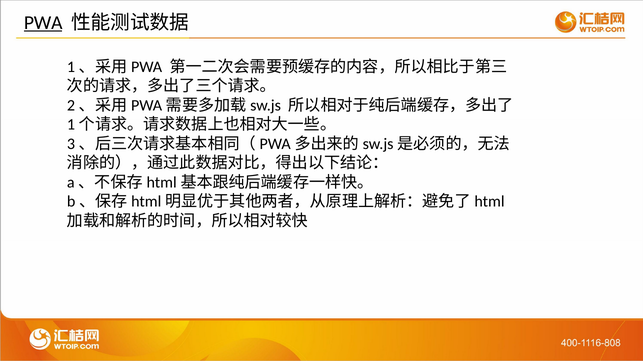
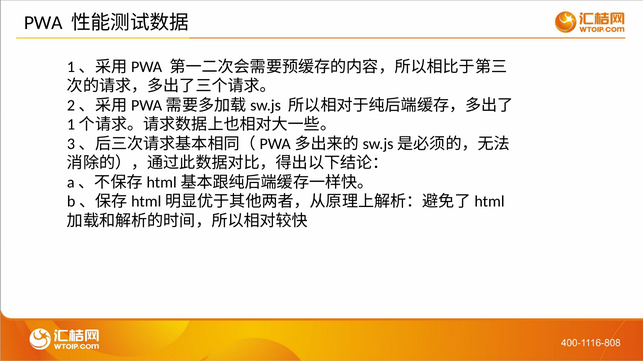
PWA underline: present -> none (43, 23)
